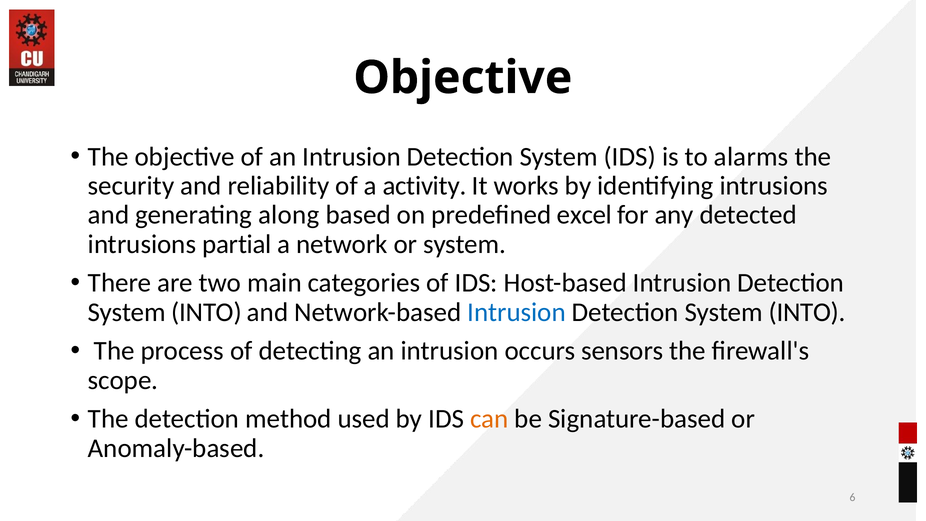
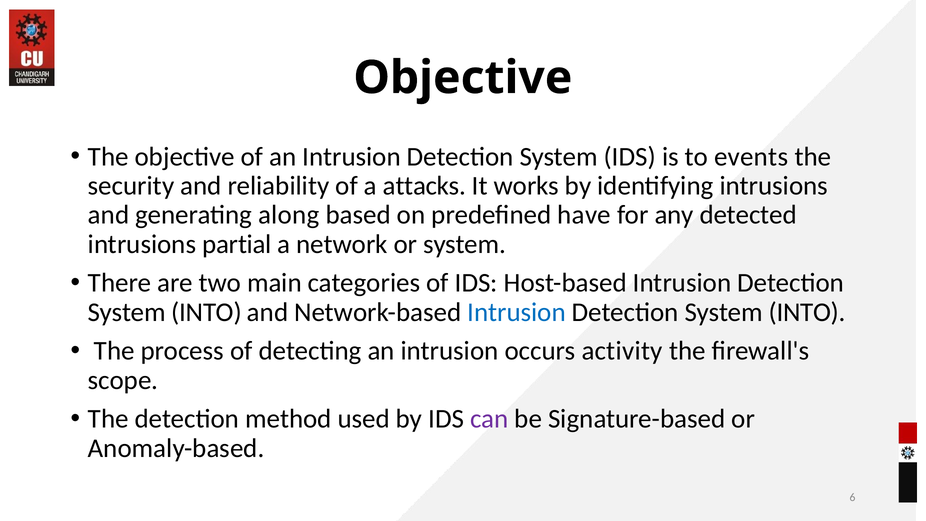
alarms: alarms -> events (751, 157)
activity: activity -> attacks (424, 186)
excel: excel -> have (584, 215)
sensors: sensors -> activity (622, 351)
can colour: orange -> purple (489, 419)
